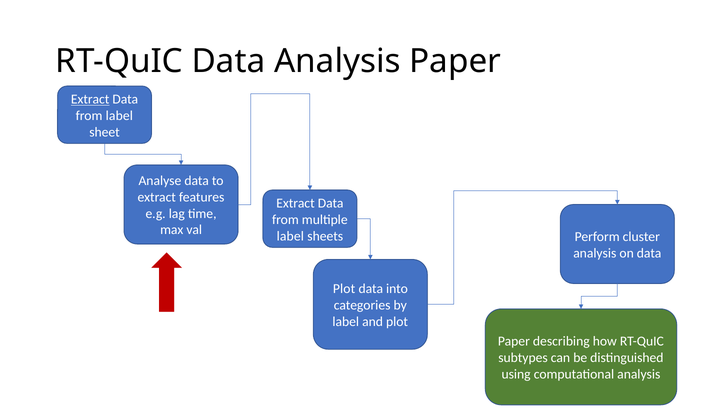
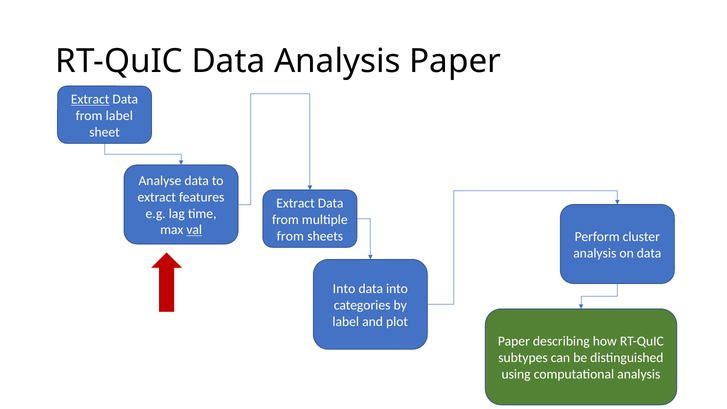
val underline: none -> present (194, 230)
label: label -> from (290, 236)
Plot: Plot -> Into (344, 289)
